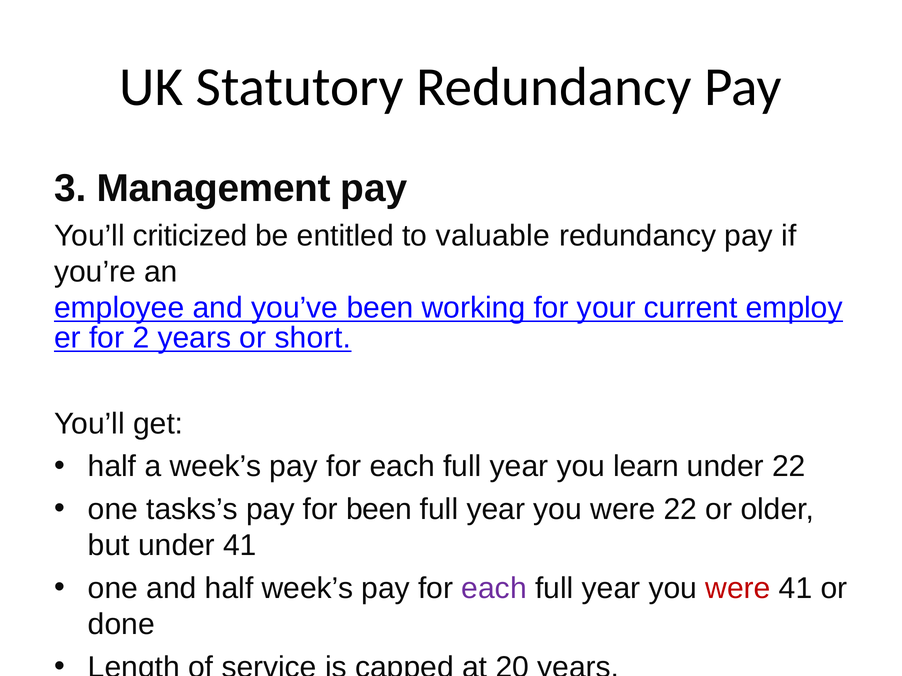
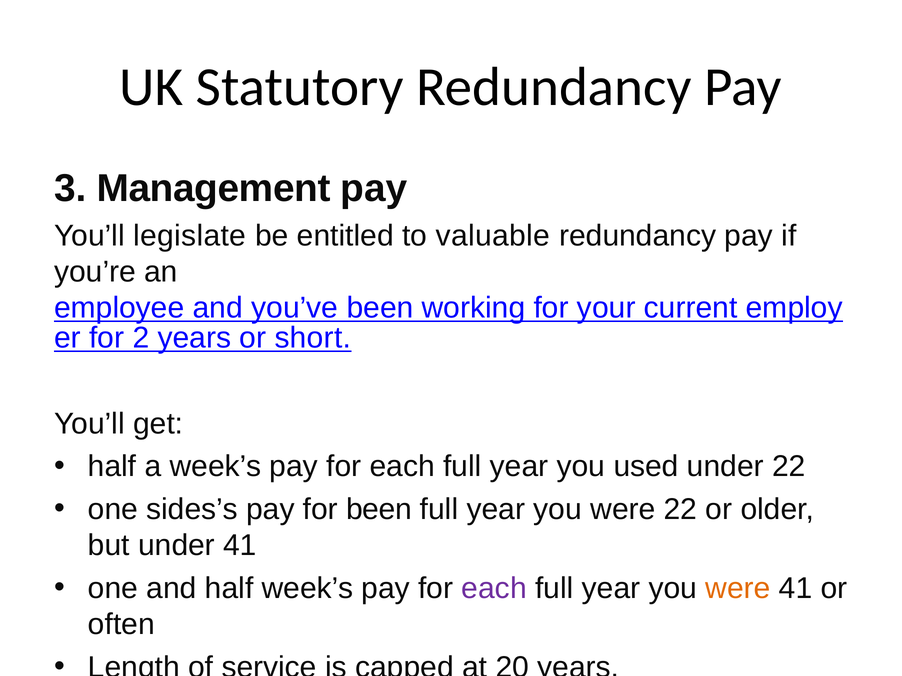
criticized: criticized -> legislate (190, 236)
learn: learn -> used (646, 467)
tasks’s: tasks’s -> sides’s (192, 510)
were colour: red -> orange (738, 589)
done: done -> often (121, 625)
